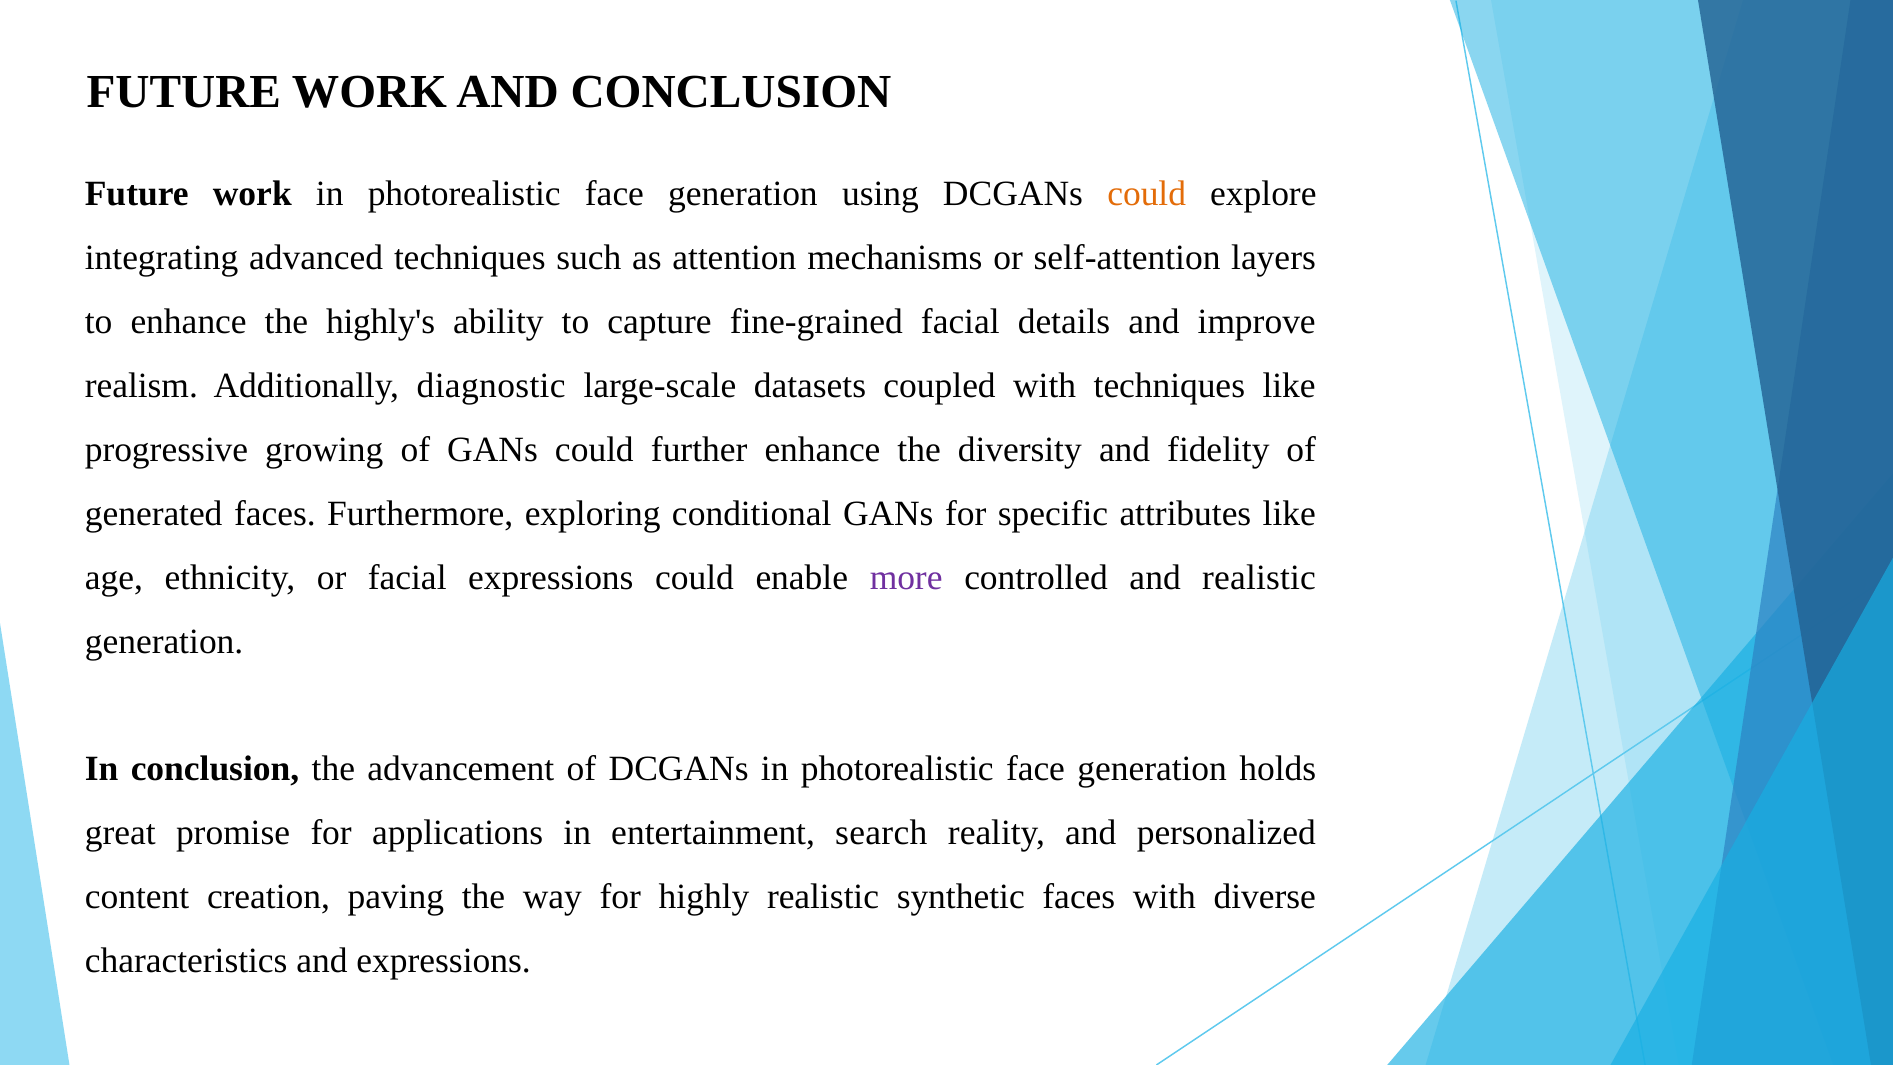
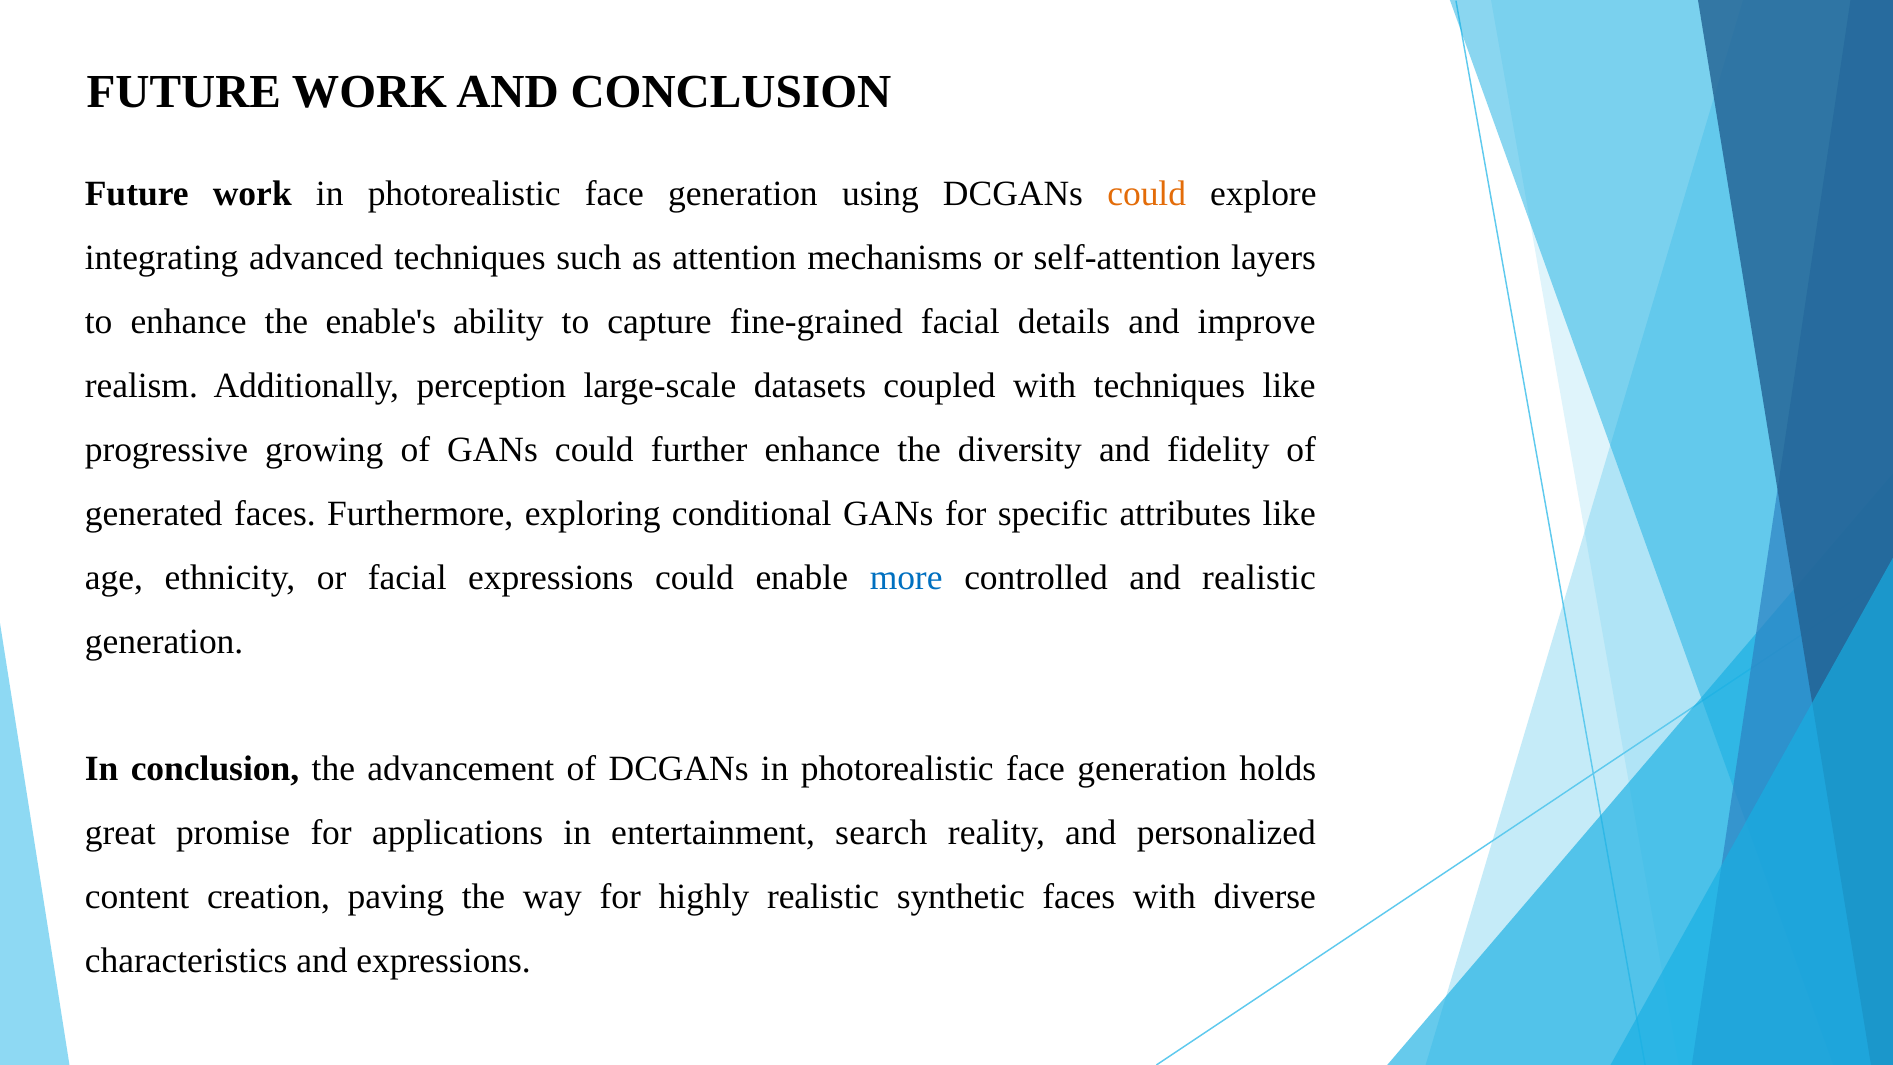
highly's: highly's -> enable's (381, 322)
diagnostic: diagnostic -> perception (491, 386)
more colour: purple -> blue (906, 577)
